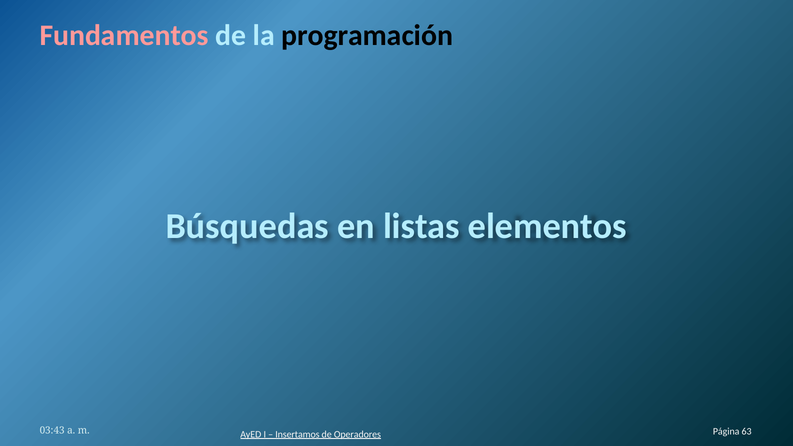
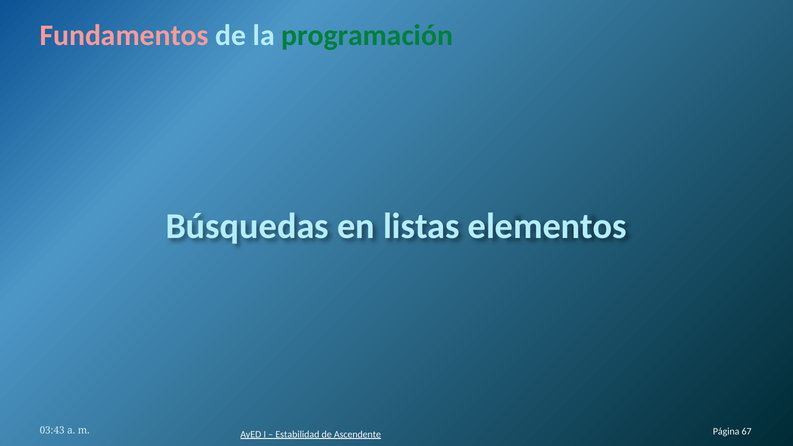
programación colour: black -> green (367, 35)
Insertamos: Insertamos -> Estabilidad (297, 434)
Operadores: Operadores -> Ascendente (357, 434)
63: 63 -> 67 (747, 432)
